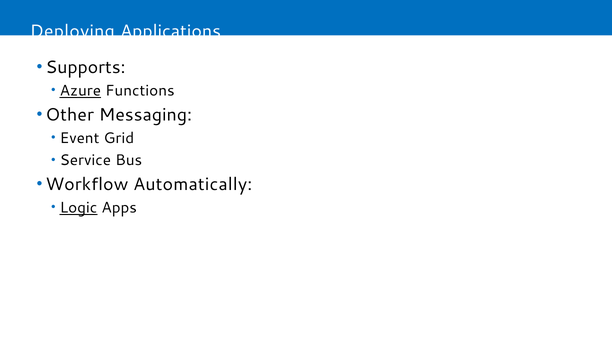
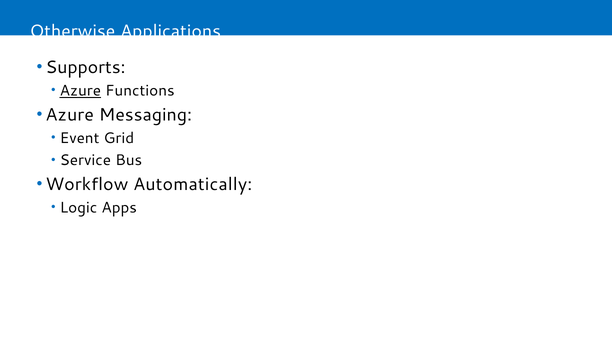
Deploying: Deploying -> Otherwise (72, 32)
Other: Other -> Azure (70, 115)
Logic underline: present -> none (78, 208)
